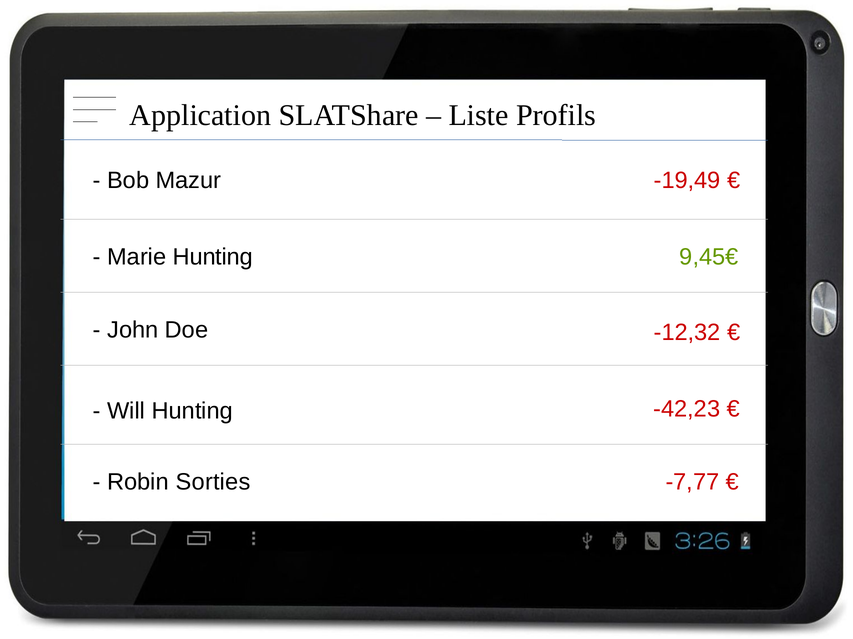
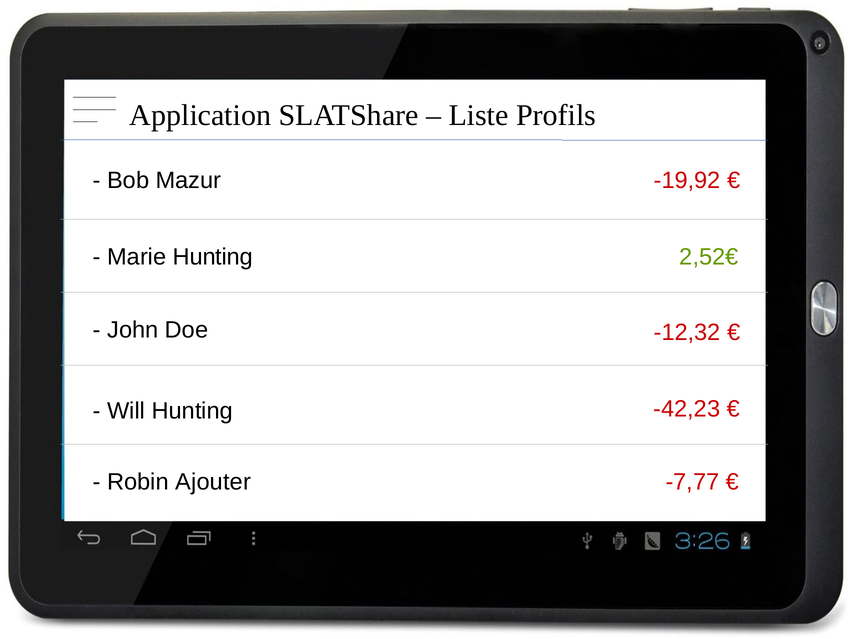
-19,49: -19,49 -> -19,92 (687, 180)
9,45€: 9,45€ -> 2,52€ (709, 257)
Sorties: Sorties -> Ajouter (213, 483)
